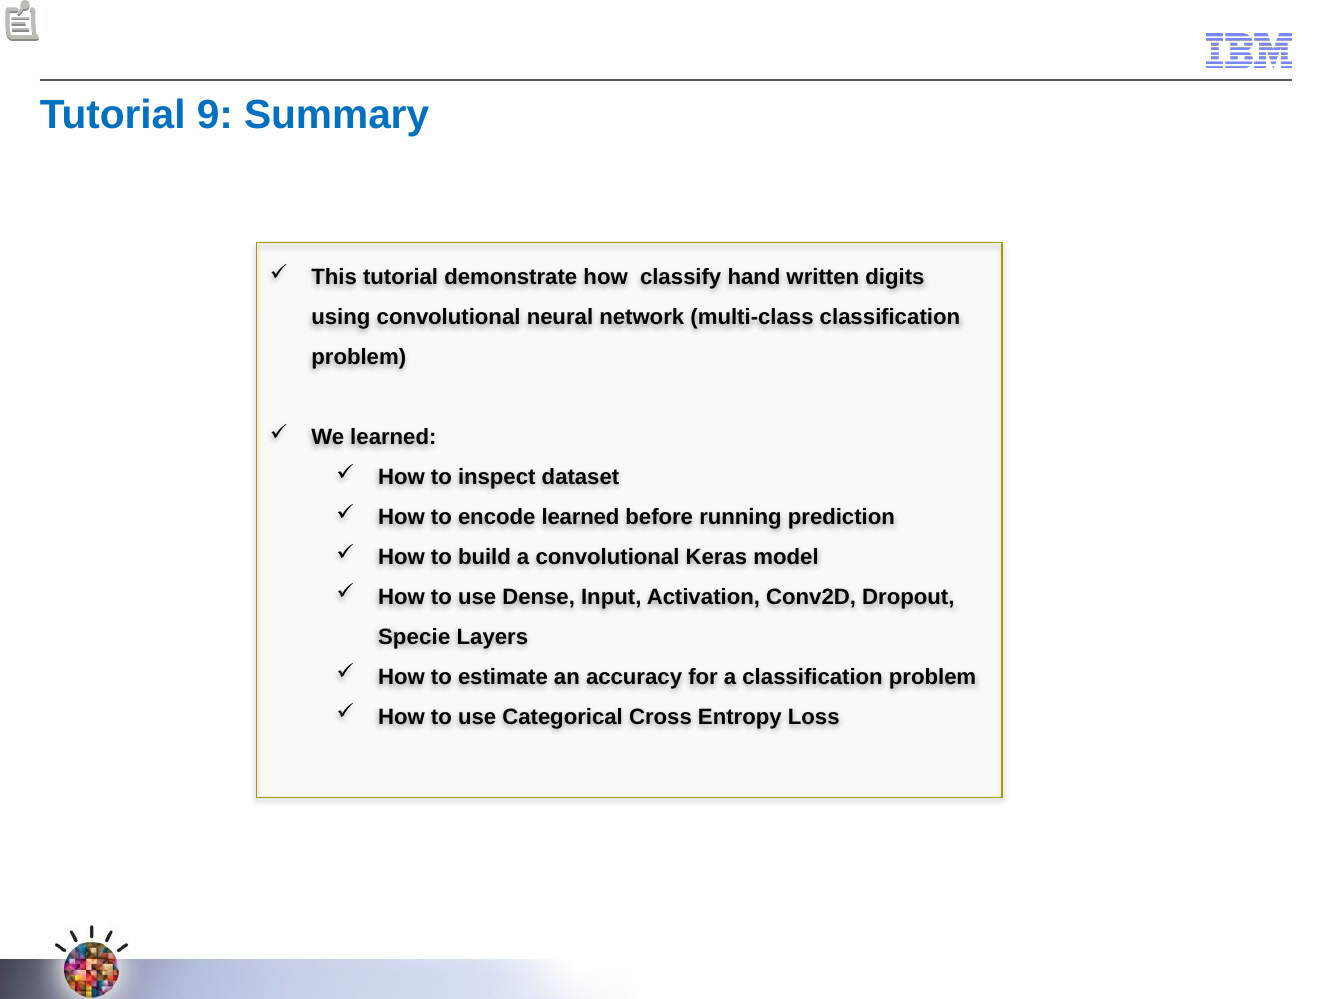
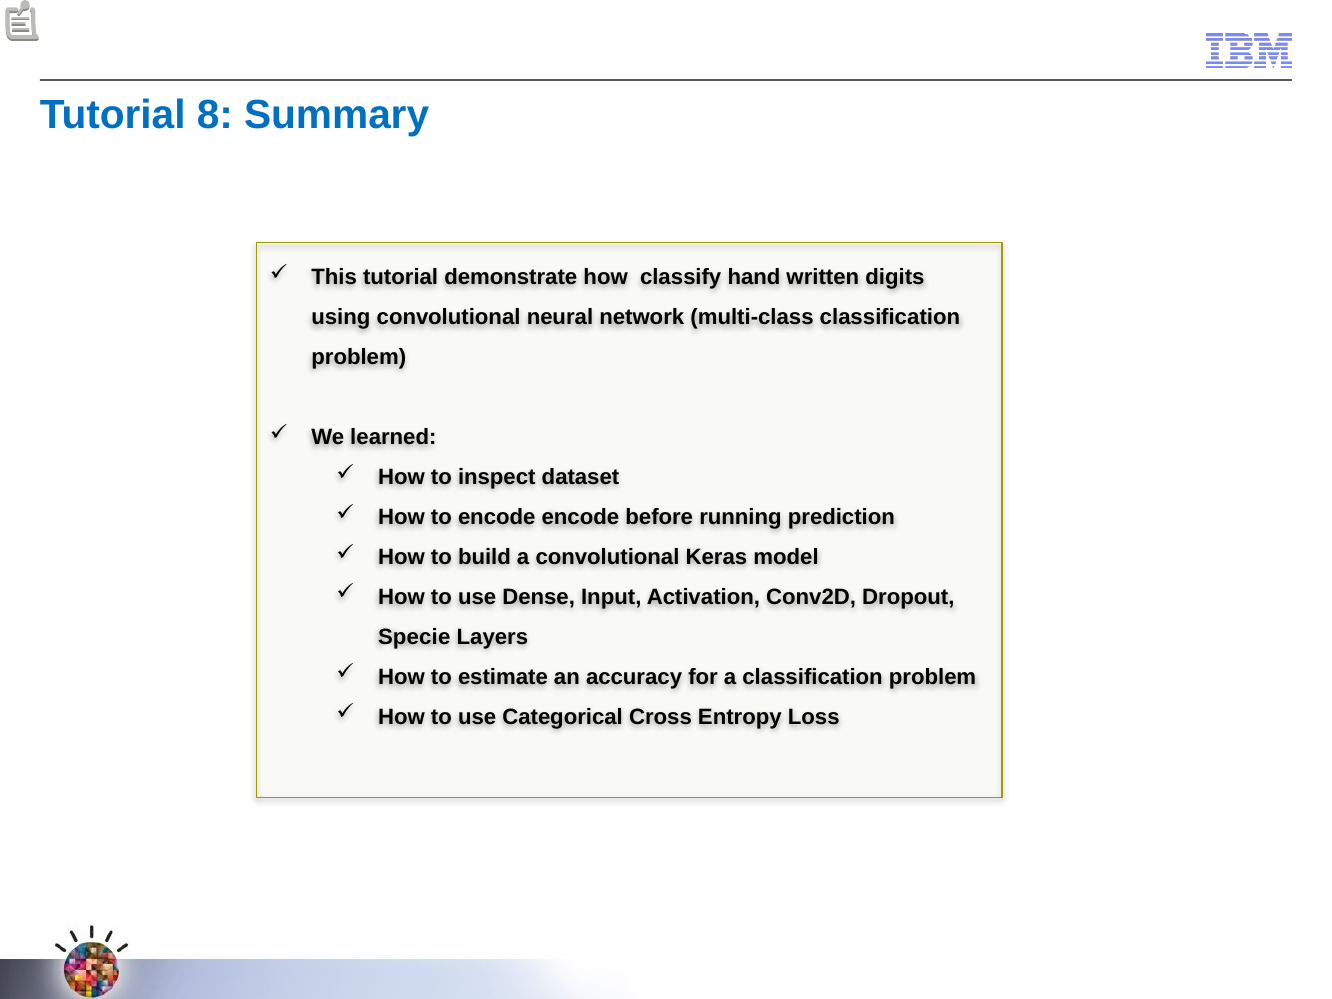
9: 9 -> 8 (215, 115)
encode learned: learned -> encode (580, 517)
